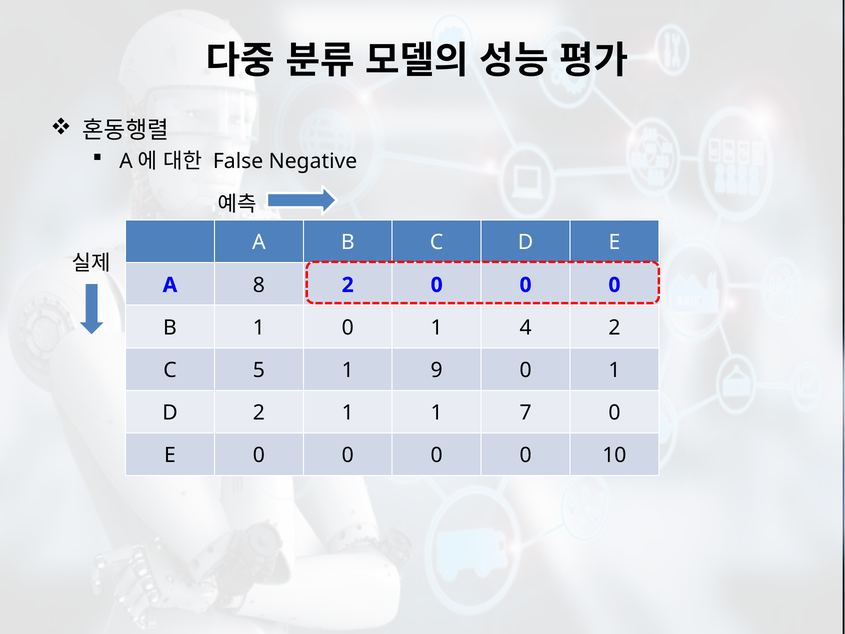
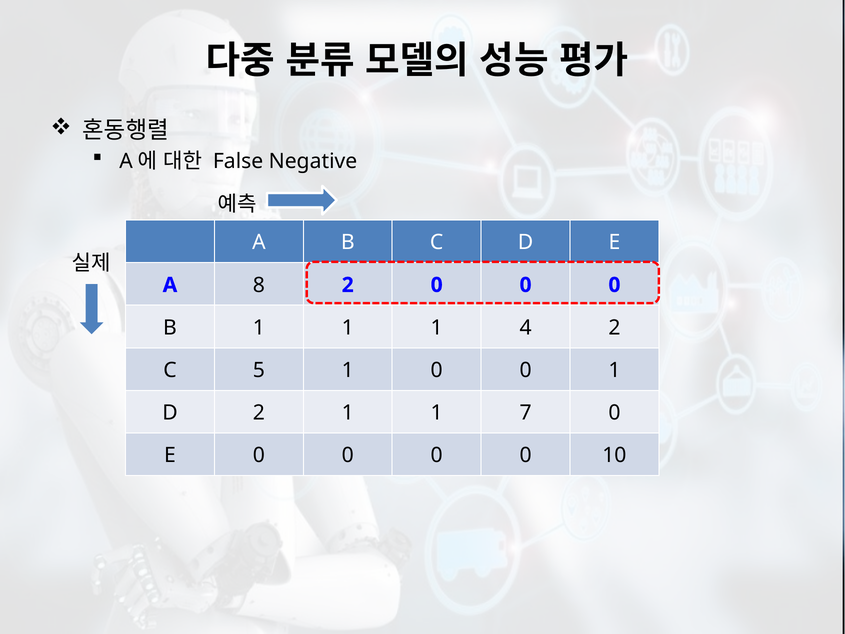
B 1 0: 0 -> 1 (348, 328)
1 9: 9 -> 0 (437, 370)
